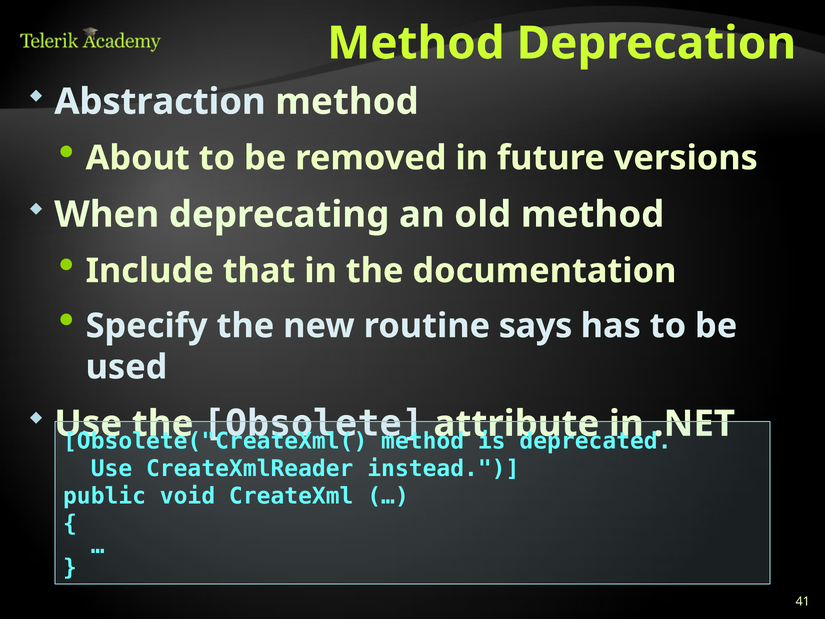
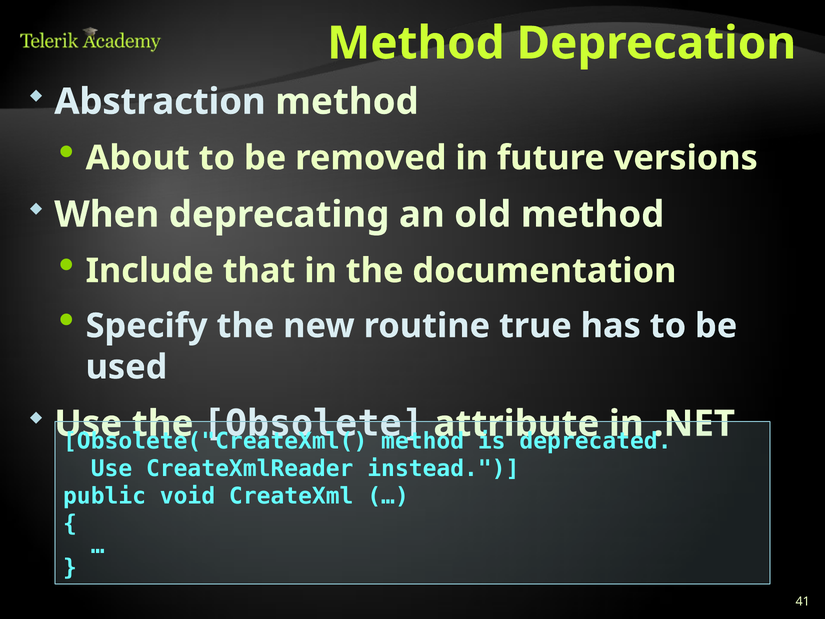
says: says -> true (535, 326)
